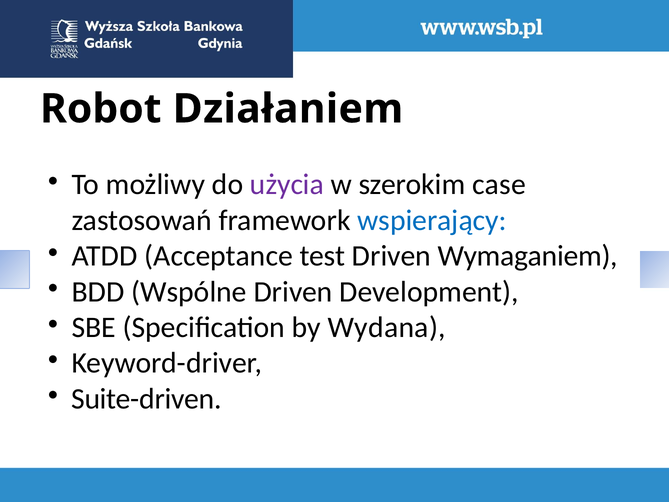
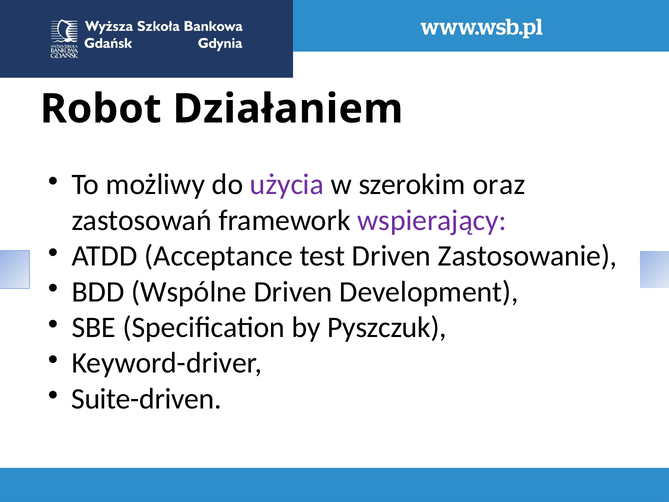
case: case -> oraz (499, 185)
wspierający colour: blue -> purple (432, 220)
Wymaganiem: Wymaganiem -> Zastosowanie (528, 256)
Wydana: Wydana -> Pyszczuk (387, 327)
